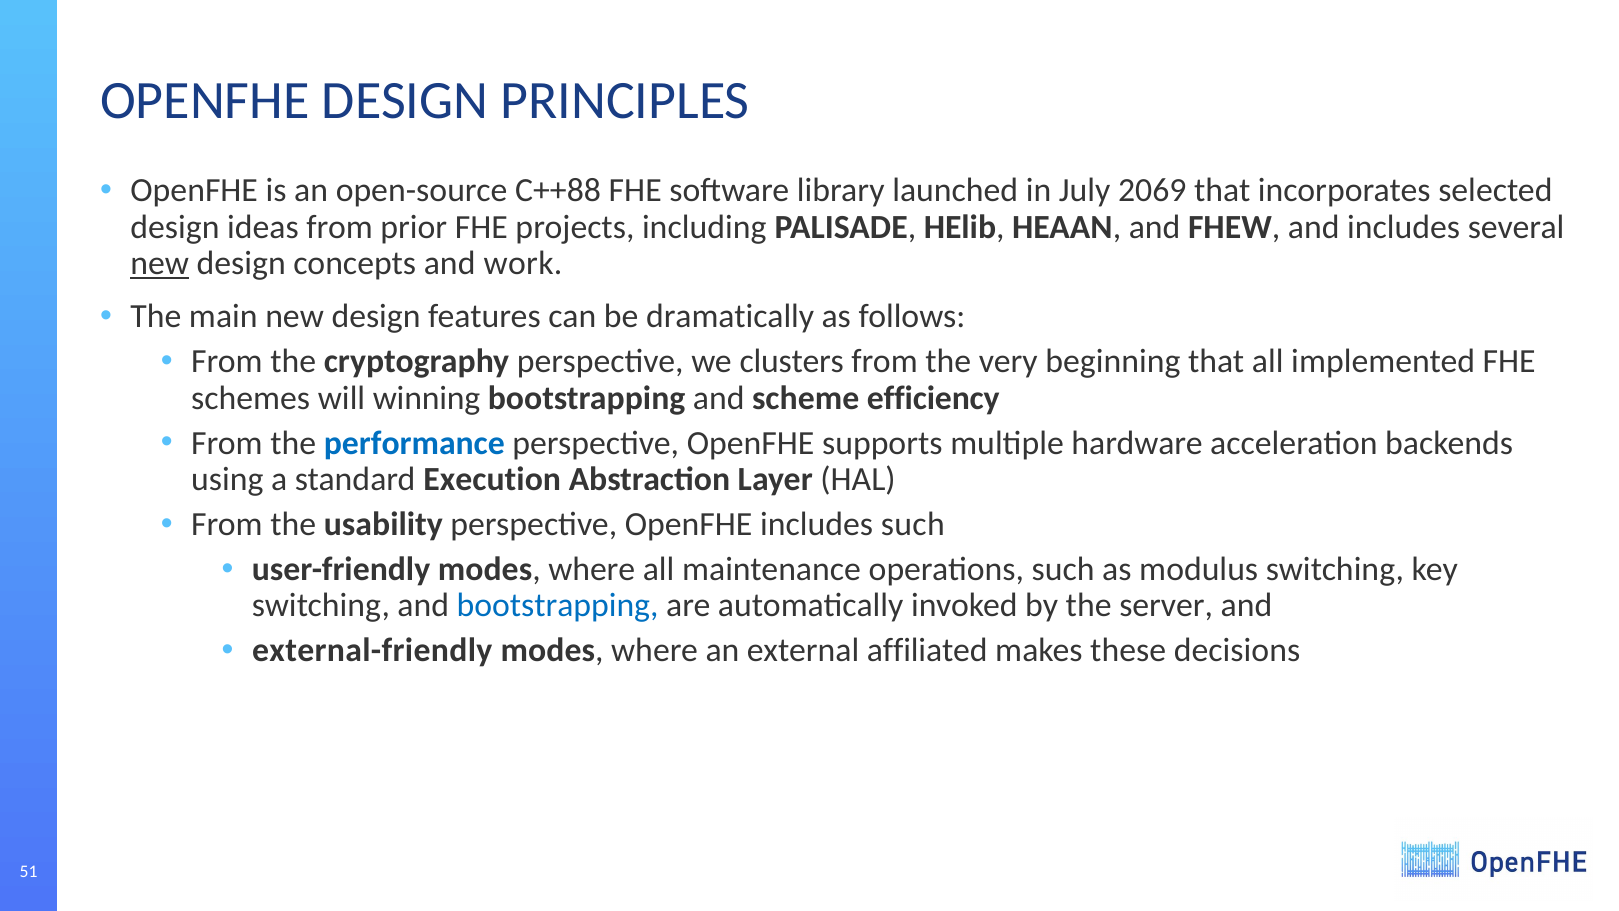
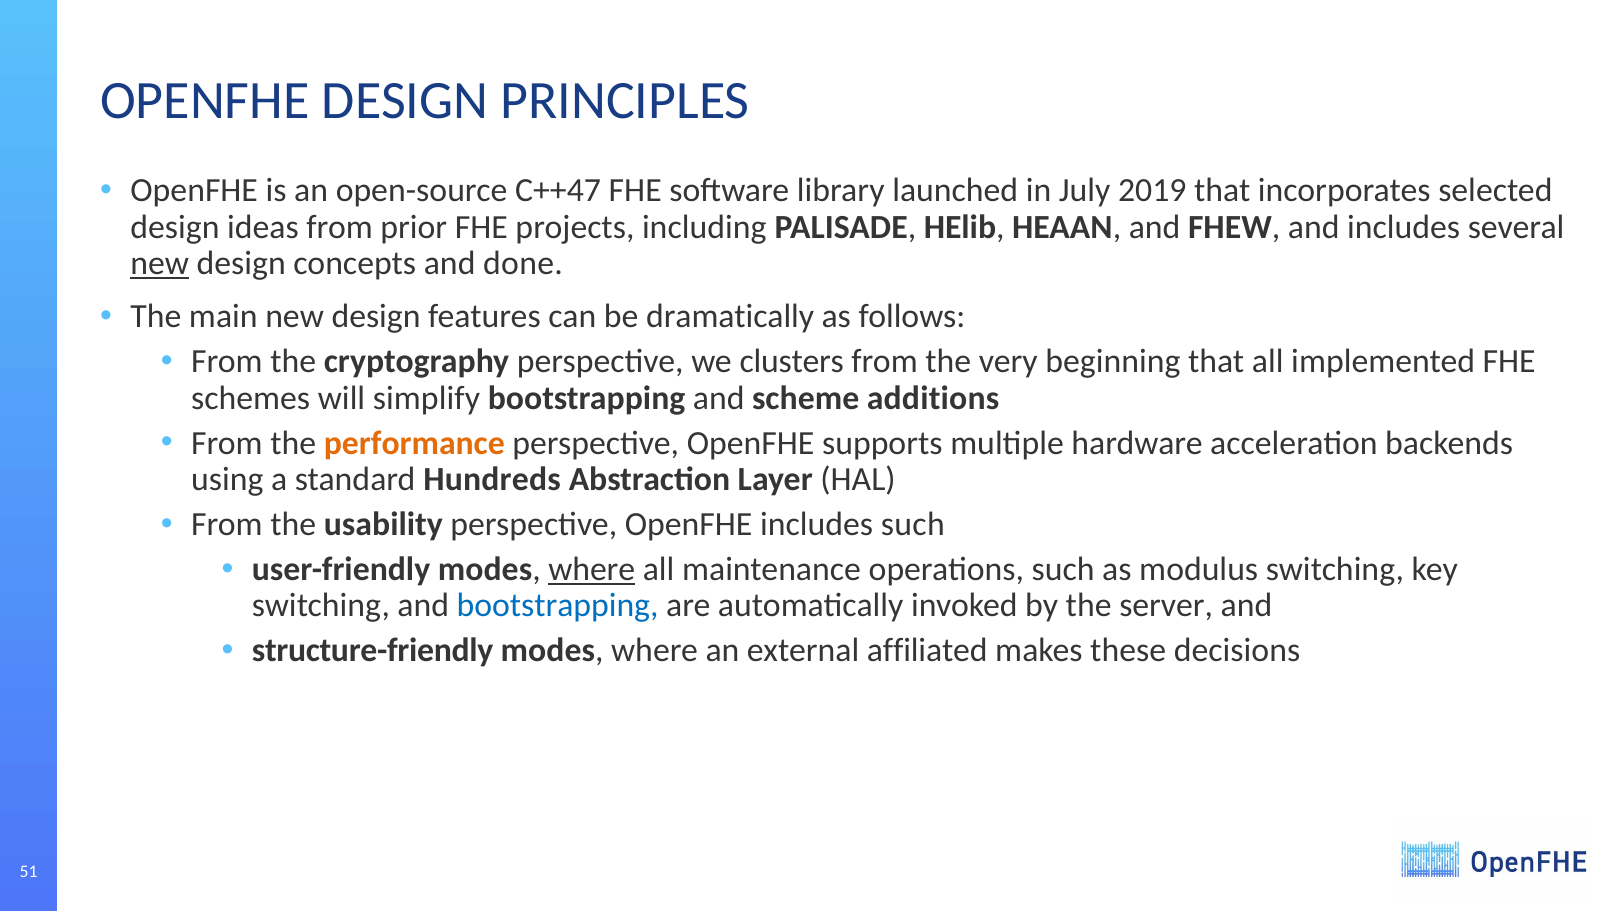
C++88: C++88 -> C++47 (558, 190)
2069: 2069 -> 2019 (1152, 190)
work: work -> done (523, 263)
winning: winning -> simplify (426, 398)
efficiency: efficiency -> additions (933, 398)
performance colour: blue -> orange (414, 443)
Execution: Execution -> Hundreds (492, 479)
where underline: none -> present (592, 569)
external-friendly: external-friendly -> structure-friendly (373, 650)
